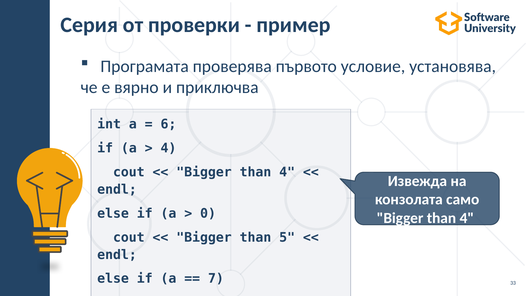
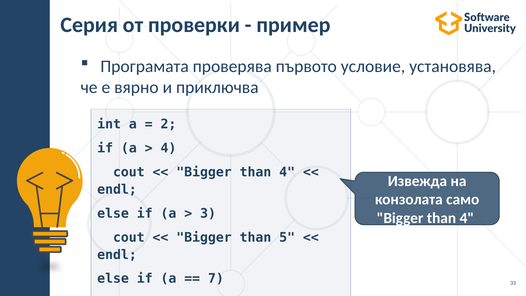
6: 6 -> 2 (168, 124)
0: 0 -> 3 (208, 213)
